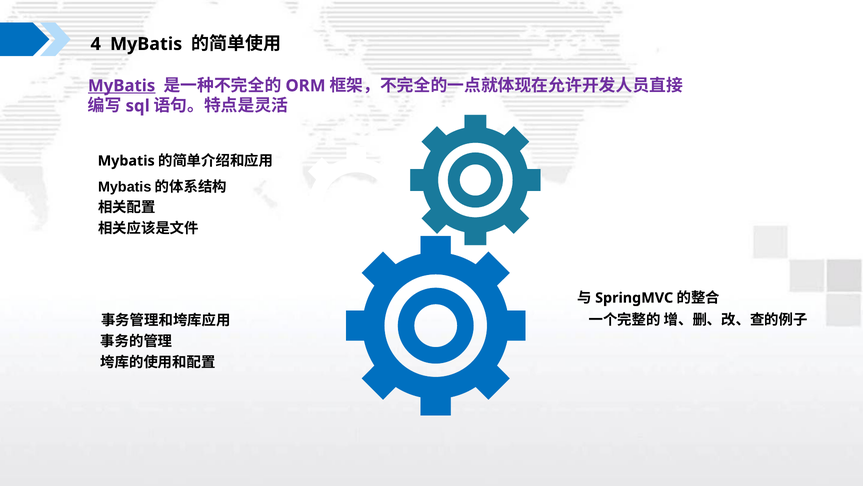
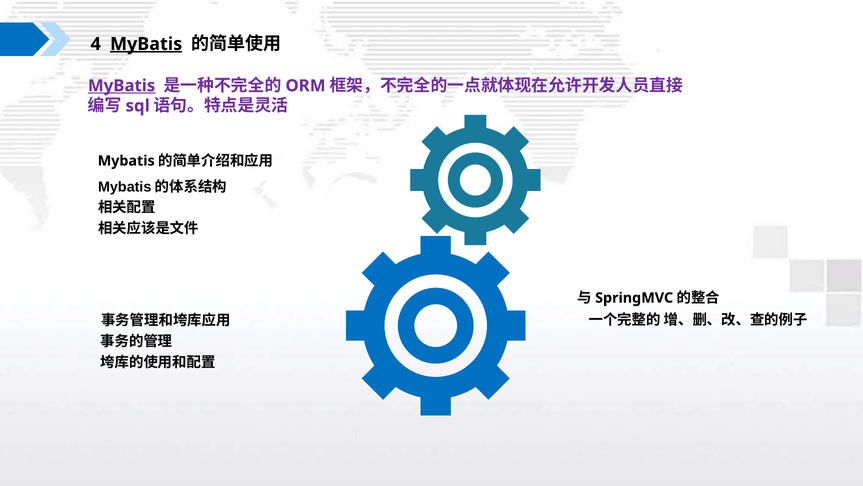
MyBatis underline: none -> present (146, 44)
